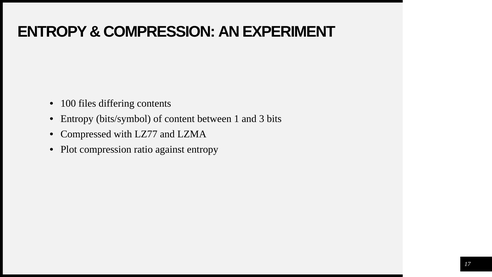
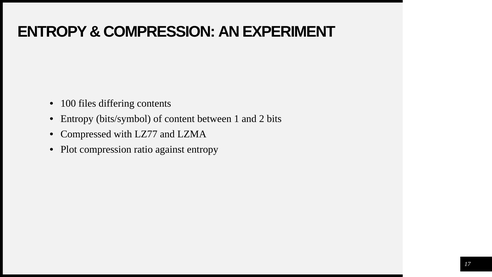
3: 3 -> 2 (262, 119)
